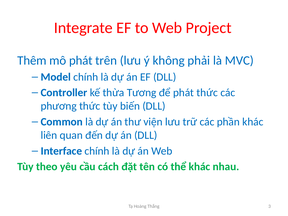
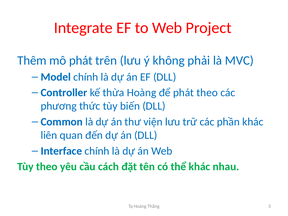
thừa Tương: Tương -> Hoàng (142, 93)
phát thức: thức -> theo (207, 93)
